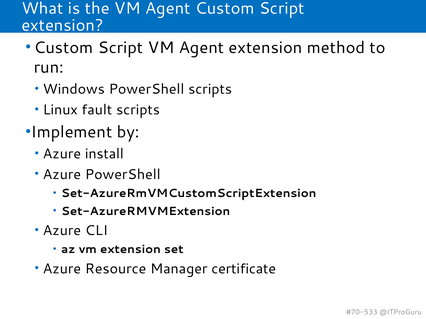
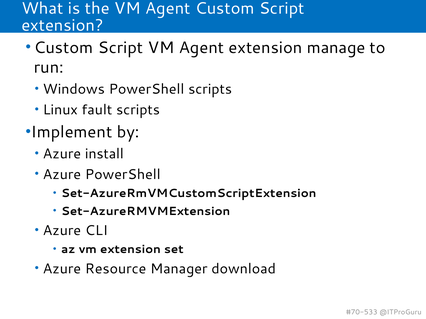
method: method -> manage (336, 48)
certificate: certificate -> download (244, 269)
